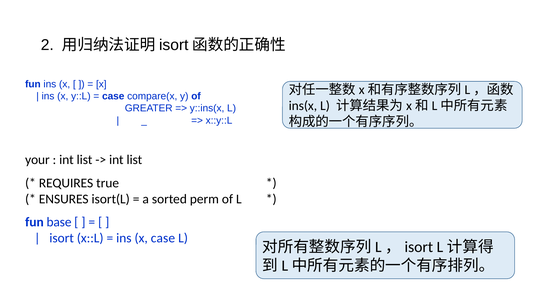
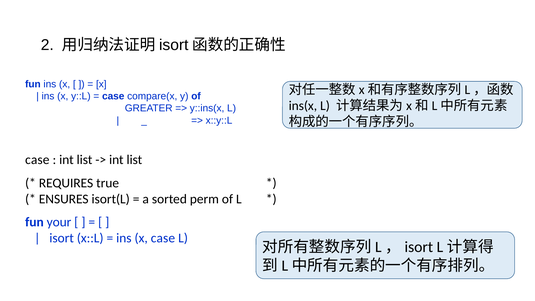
your: your -> case (37, 160)
base: base -> your (59, 222)
